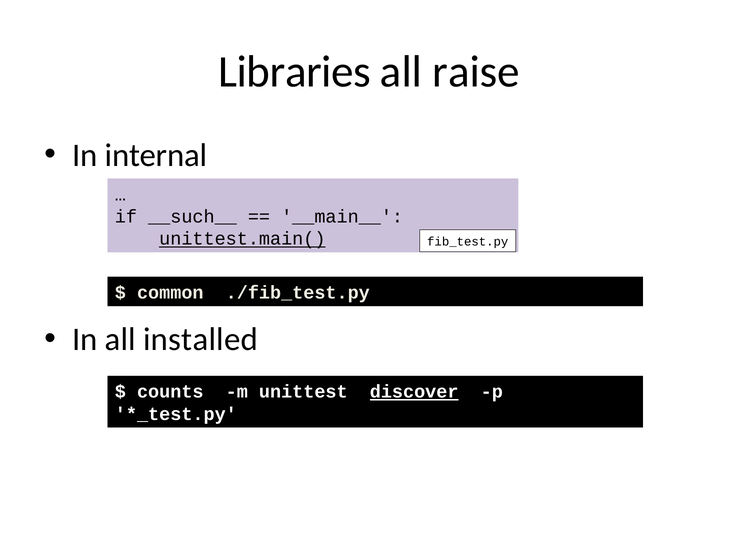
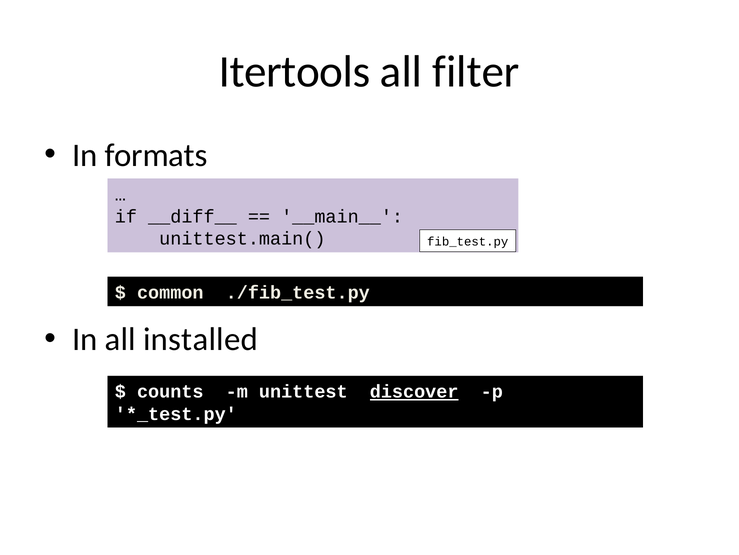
Libraries: Libraries -> Itertools (295, 72)
raise: raise -> filter (476, 72)
internal: internal -> formats (156, 155)
__such__: __such__ -> __diff__ (192, 216)
unittest.main( underline: present -> none (242, 239)
